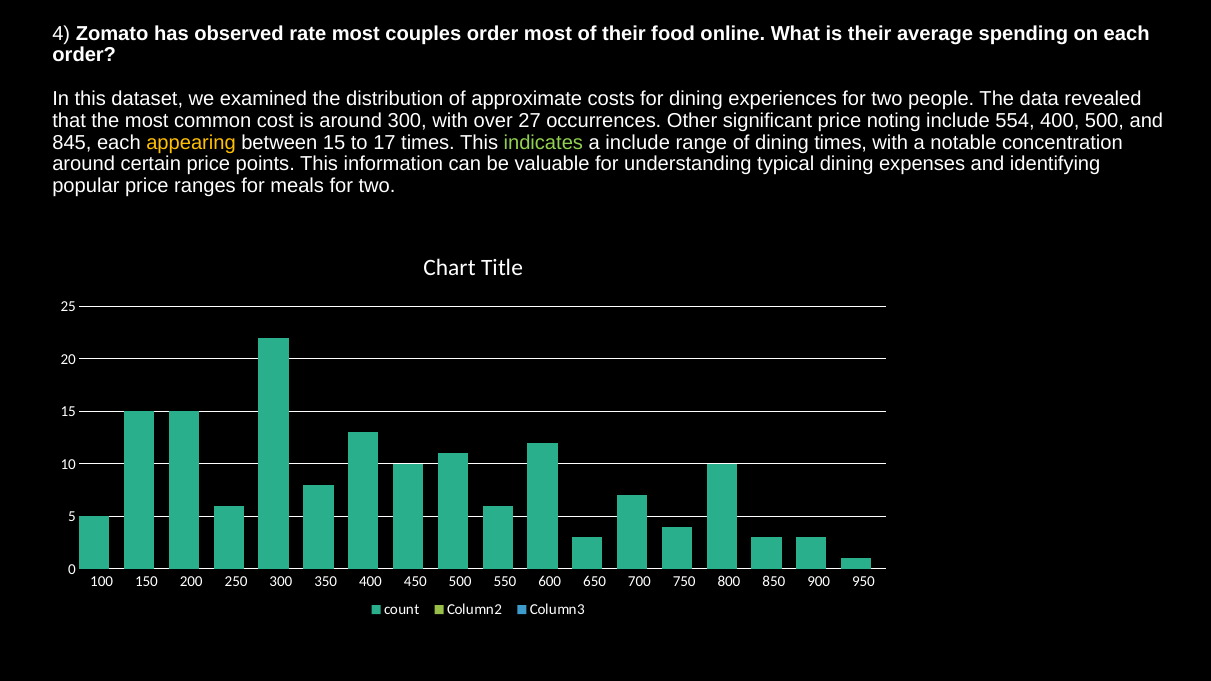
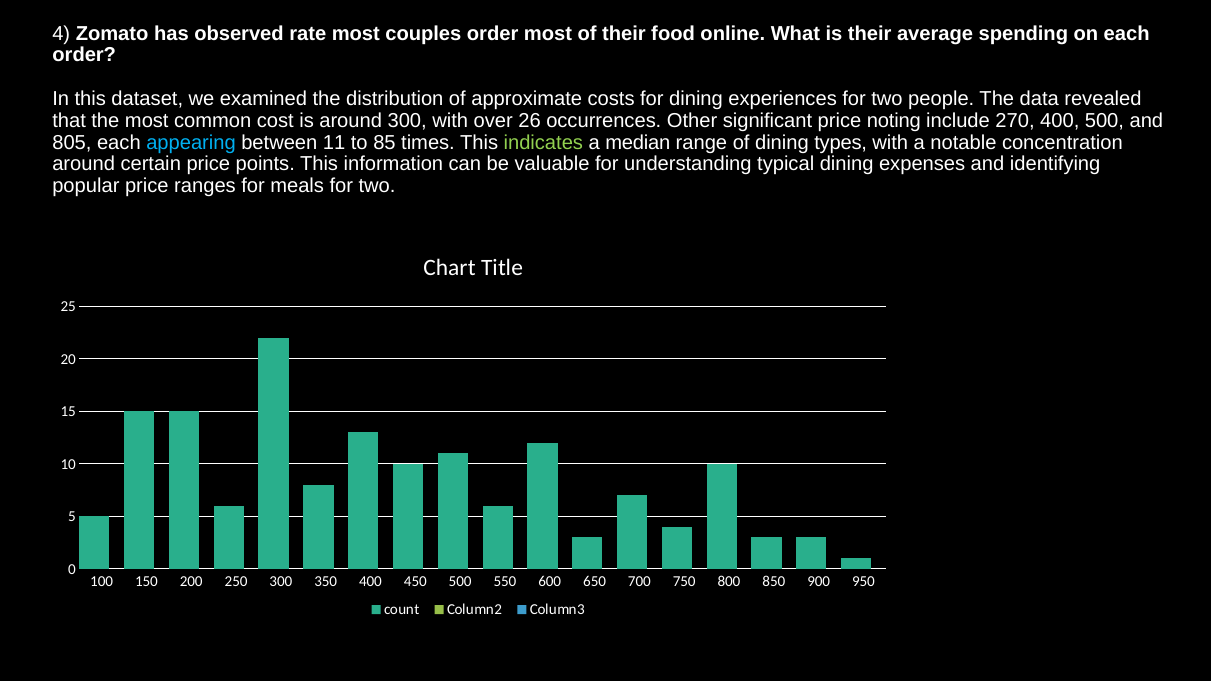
27: 27 -> 26 (530, 121)
554: 554 -> 270 (1015, 121)
845: 845 -> 805 (72, 142)
appearing colour: yellow -> light blue (191, 142)
between 15: 15 -> 11 (334, 142)
17: 17 -> 85 (384, 142)
a include: include -> median (638, 142)
dining times: times -> types (841, 142)
